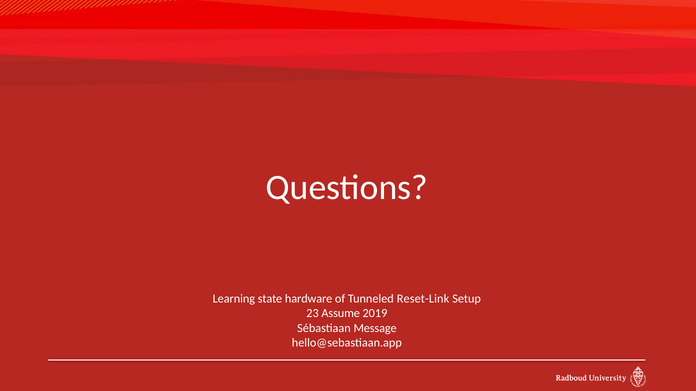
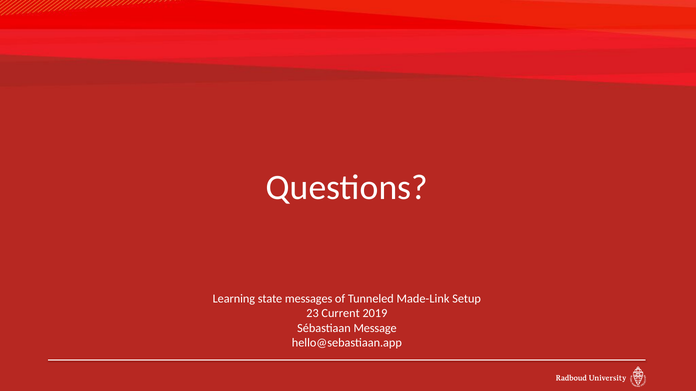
hardware: hardware -> messages (309, 299)
Reset-Link: Reset-Link -> Made-Link (423, 299)
Assume: Assume -> Current (341, 314)
